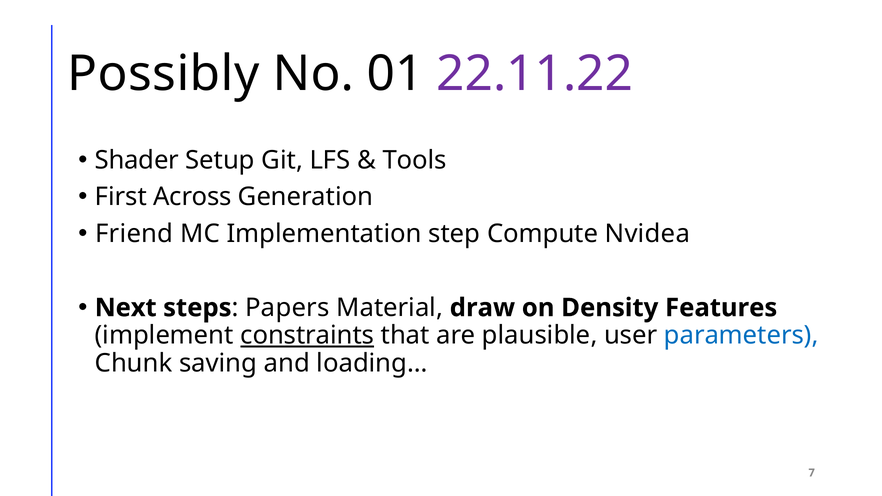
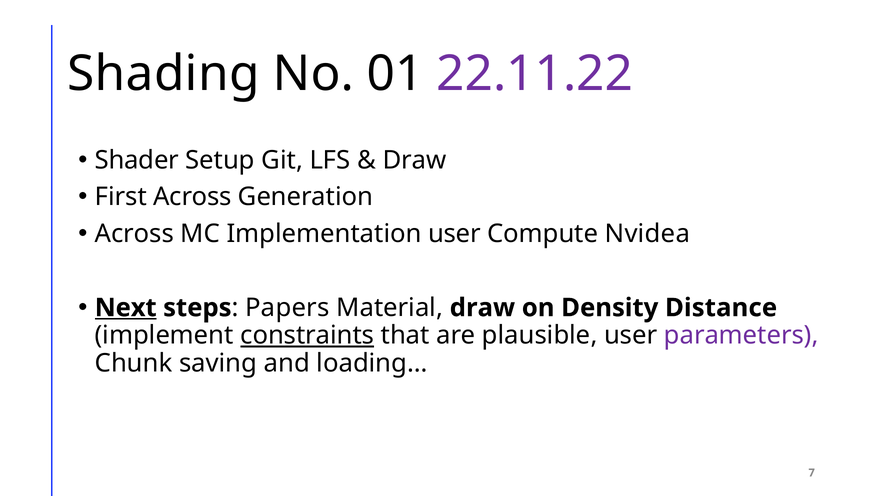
Possibly: Possibly -> Shading (163, 74)
Tools: Tools -> Draw (414, 160)
Friend: Friend -> Across (134, 234)
Implementation step: step -> user (454, 234)
Next underline: none -> present (126, 308)
Features: Features -> Distance (721, 308)
parameters colour: blue -> purple (741, 336)
